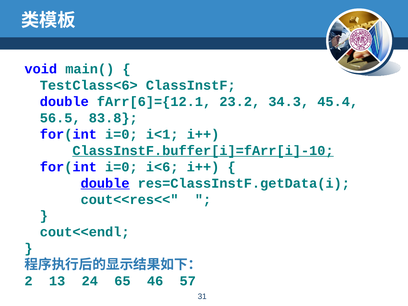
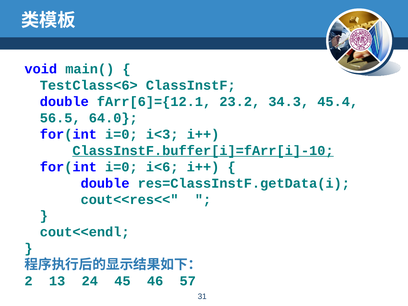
83.8: 83.8 -> 64.0 (113, 118)
i<1: i<1 -> i<3 (162, 134)
double underline: present -> none (105, 183)
65: 65 -> 45 (122, 281)
